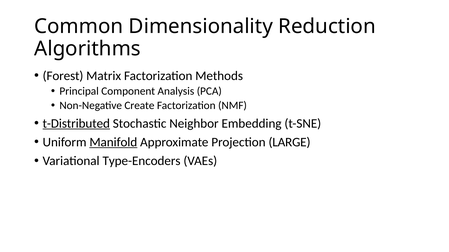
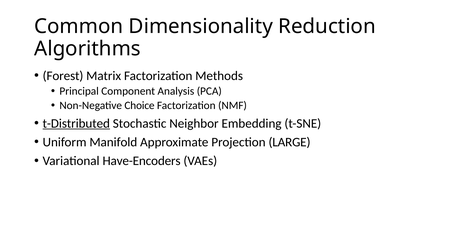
Create: Create -> Choice (139, 106)
Manifold underline: present -> none (113, 142)
Type-Encoders: Type-Encoders -> Have-Encoders (142, 161)
